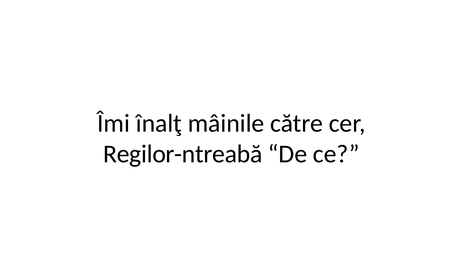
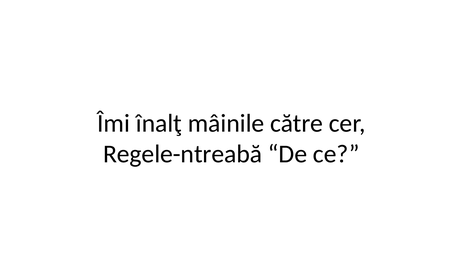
Regilor-ntreabă: Regilor-ntreabă -> Regele-ntreabă (183, 154)
